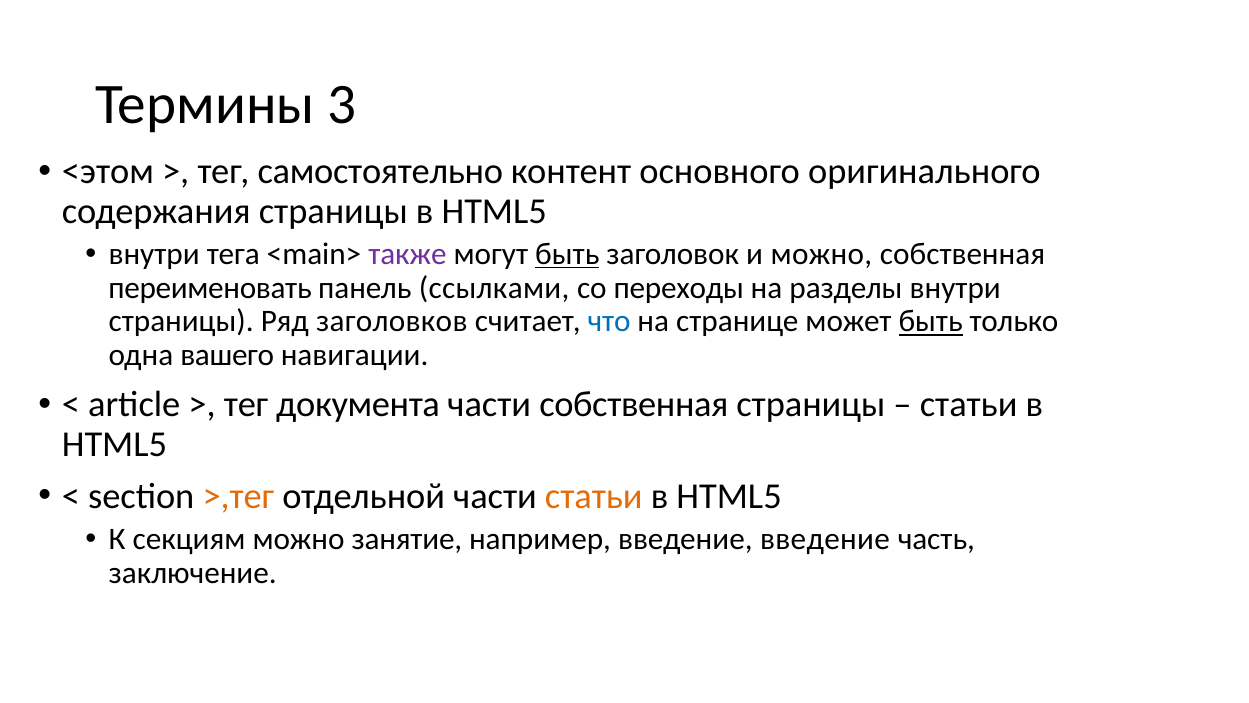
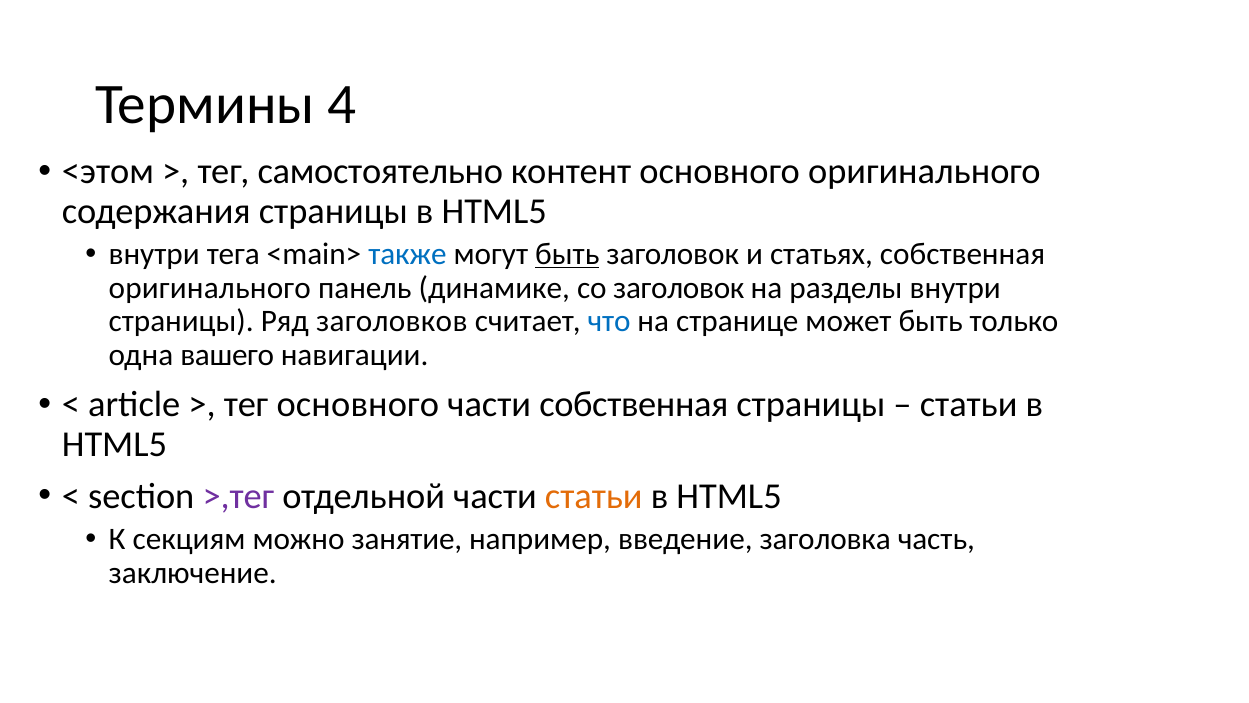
3: 3 -> 4 (342, 105)
также colour: purple -> blue (407, 254)
и можно: можно -> статьях (822, 254)
переименовать: переименовать -> оригинального (210, 288)
ссылками: ссылками -> динамике (494, 288)
со переходы: переходы -> заголовок (679, 288)
быть underline: present -> none (931, 321)
тег документа: документа -> основного (358, 404)
>,тег colour: orange -> purple (238, 496)
введение введение: введение -> заголовка (825, 539)
